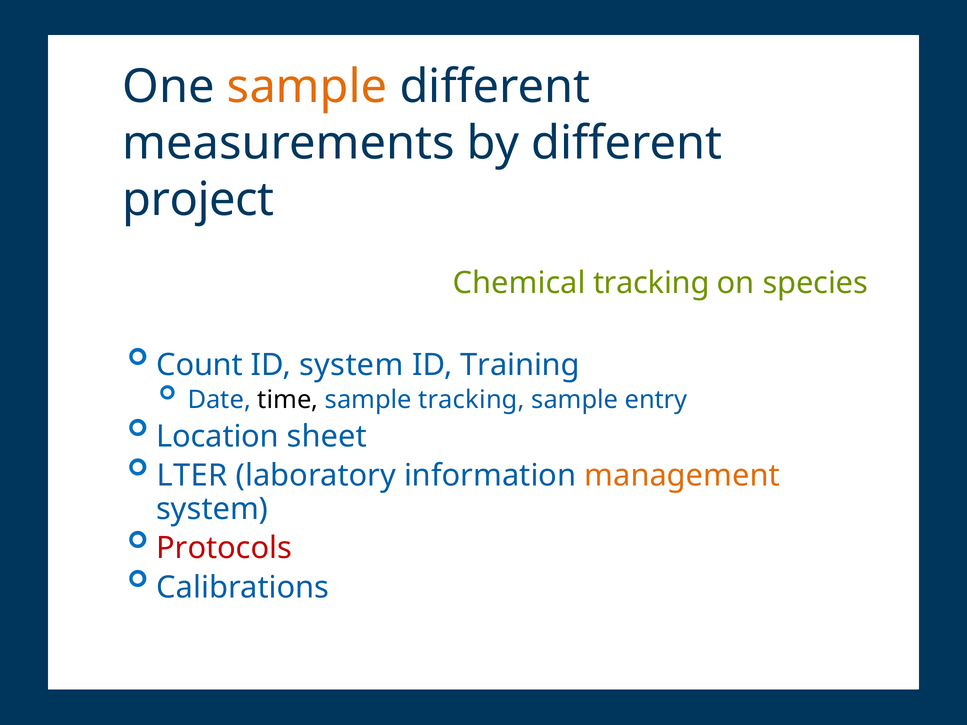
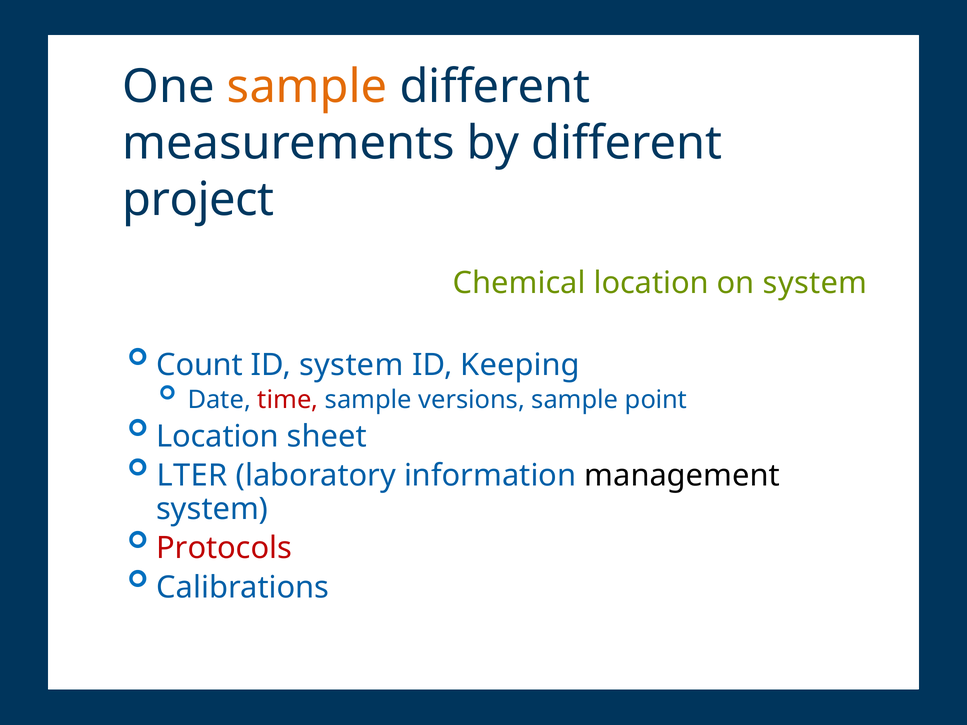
Chemical tracking: tracking -> location (651, 283)
on species: species -> system (815, 283)
Training: Training -> Keeping (520, 365)
time colour: black -> red (288, 400)
sample tracking: tracking -> versions (472, 400)
entry: entry -> point (656, 400)
management colour: orange -> black (682, 476)
